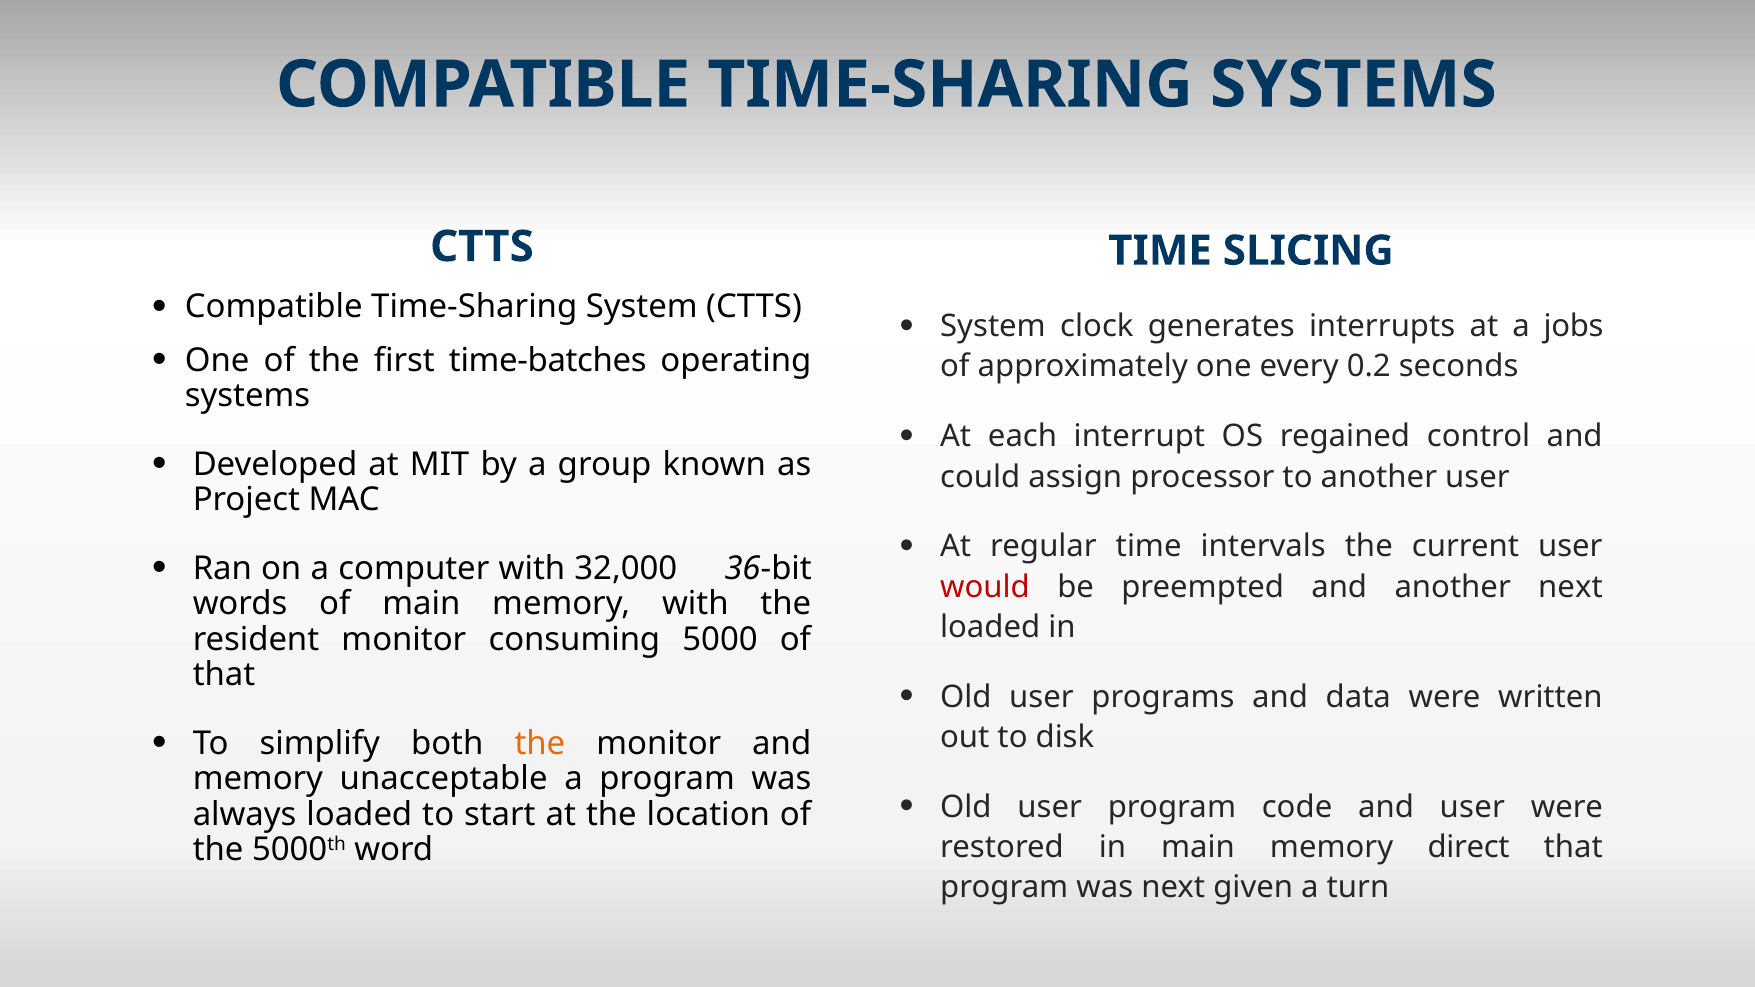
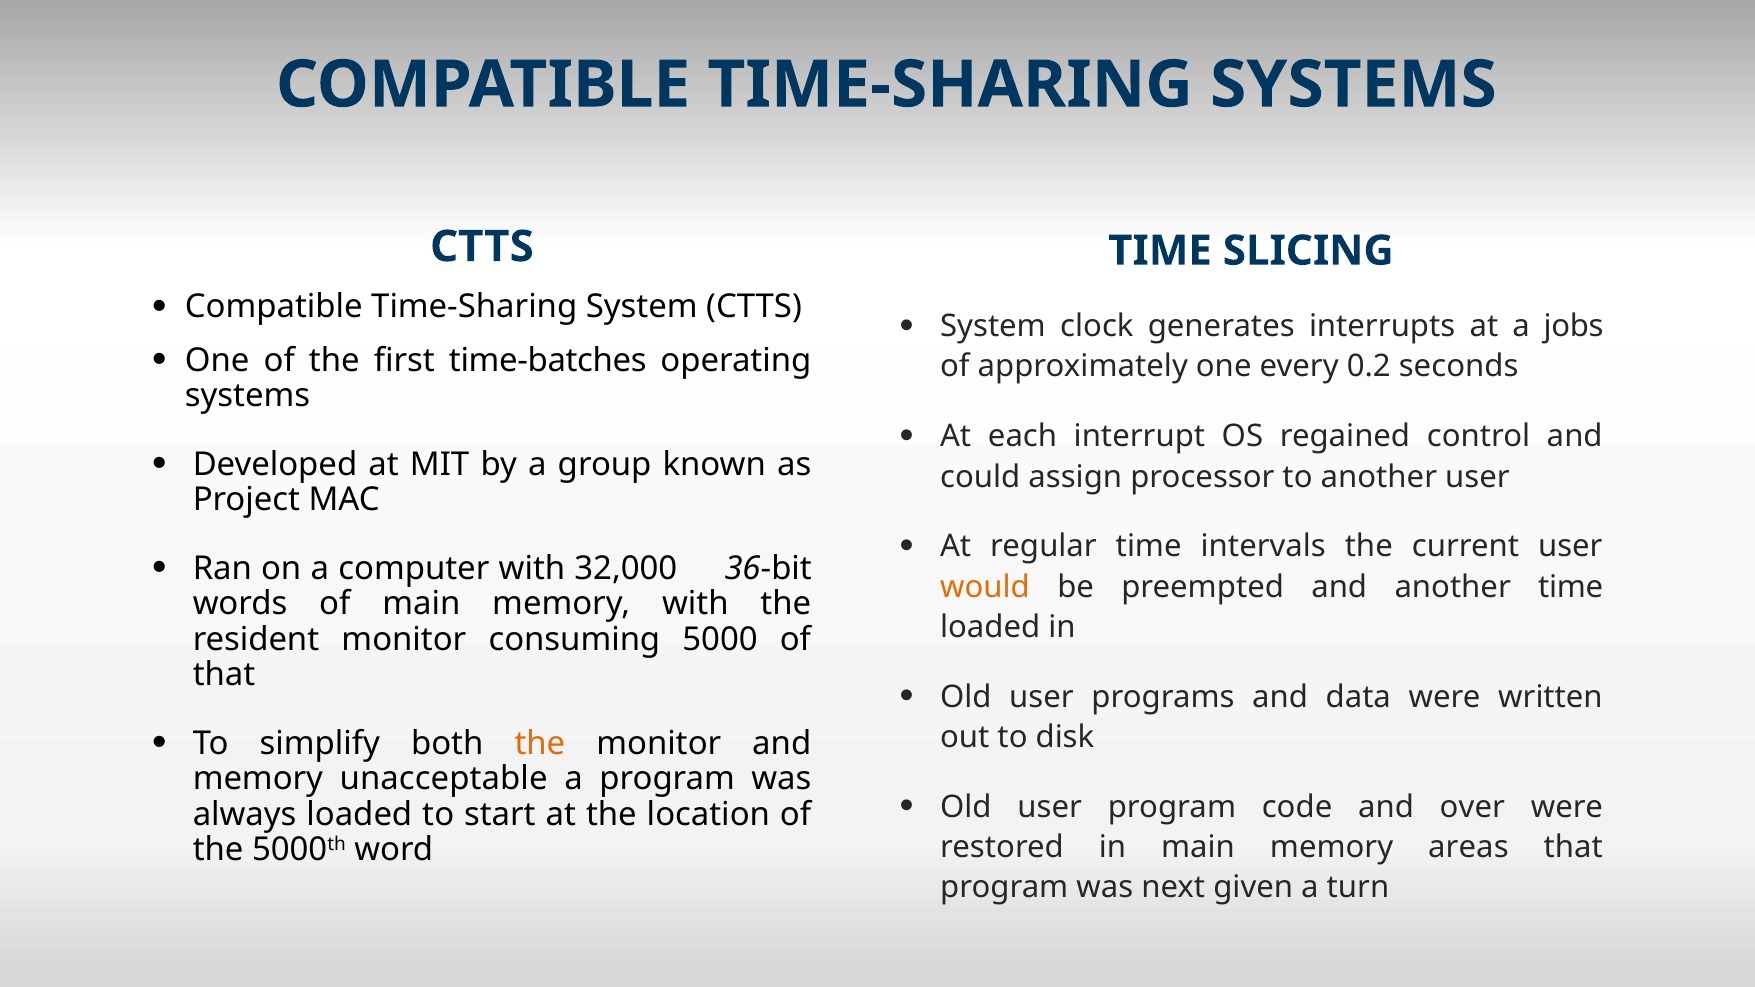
would colour: red -> orange (985, 587)
another next: next -> time (1571, 587)
and user: user -> over (1472, 807)
direct: direct -> areas (1468, 847)
